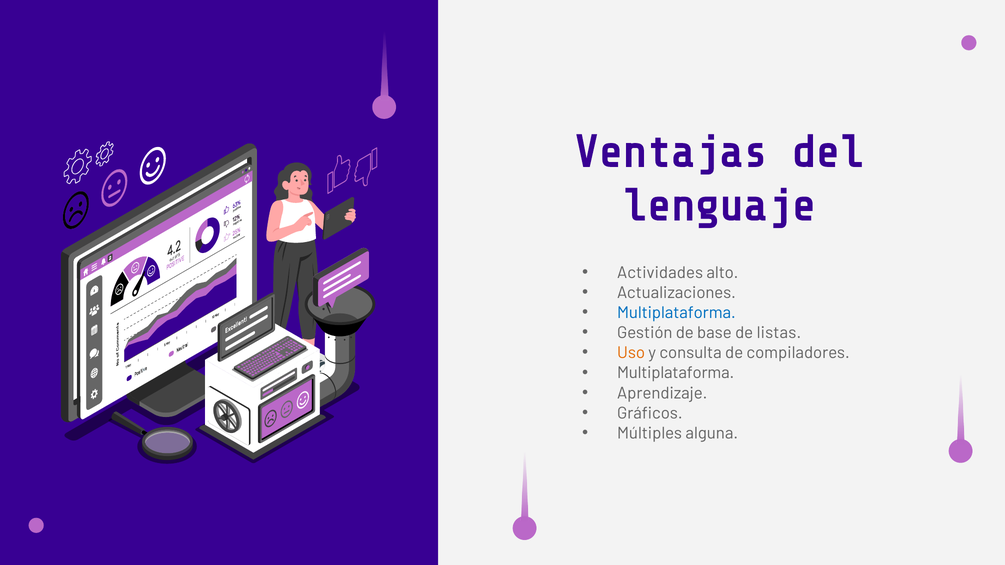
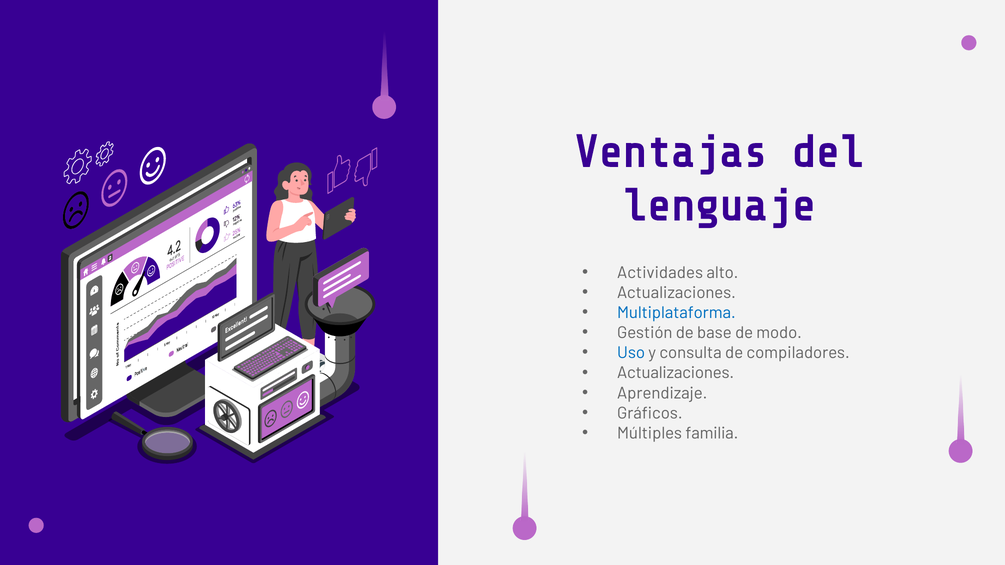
listas: listas -> modo (779, 333)
Uso colour: orange -> blue (631, 353)
Multiplataforma: Multiplataforma -> Actualizaciones (676, 373)
alguna: alguna -> familia (712, 433)
